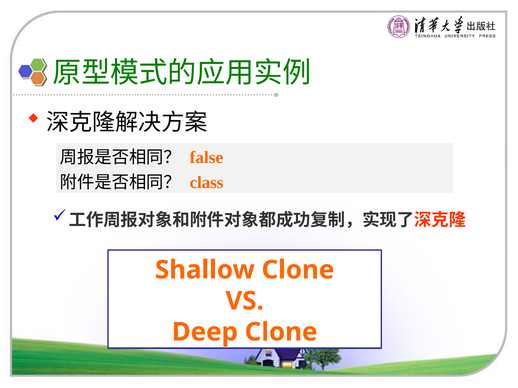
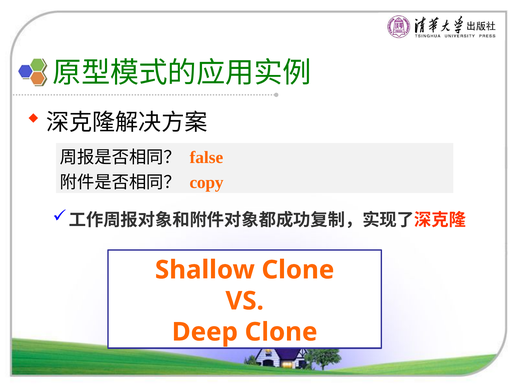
class: class -> copy (207, 183)
